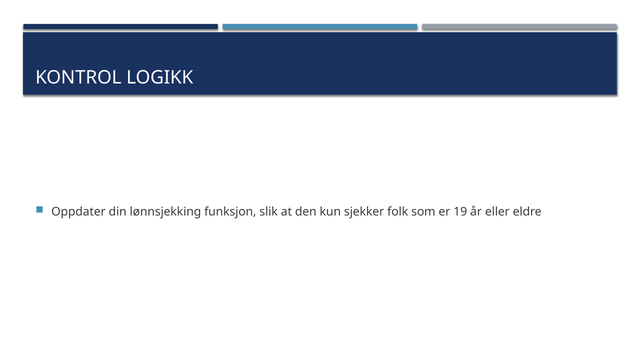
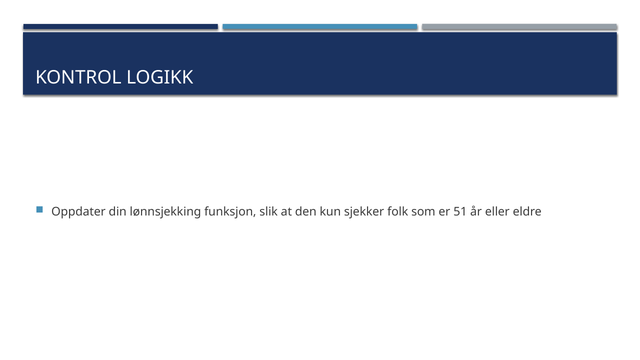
19: 19 -> 51 (460, 212)
